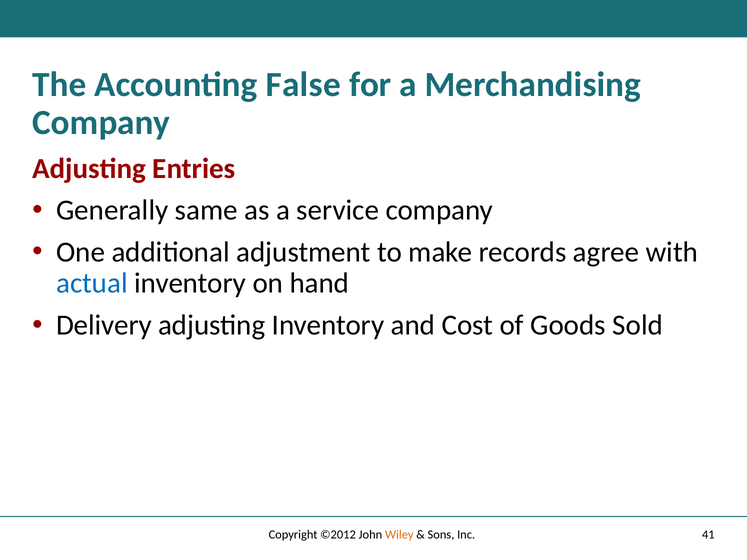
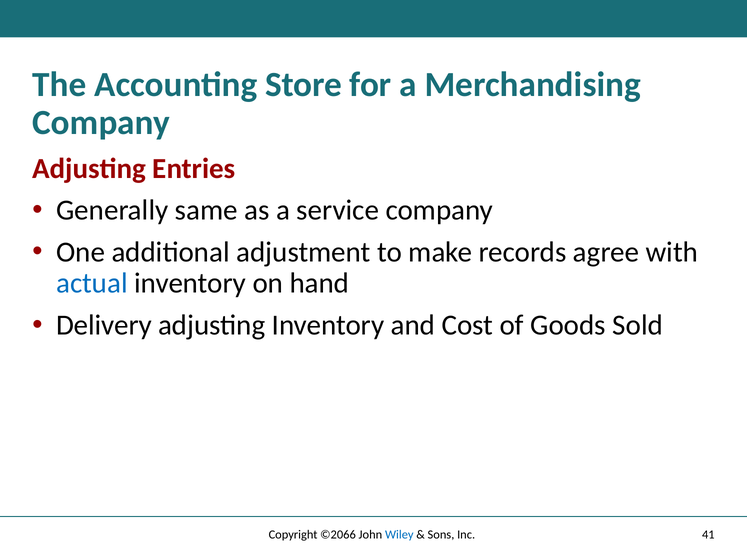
False: False -> Store (304, 85)
©2012: ©2012 -> ©2066 (338, 535)
Wiley colour: orange -> blue (399, 535)
